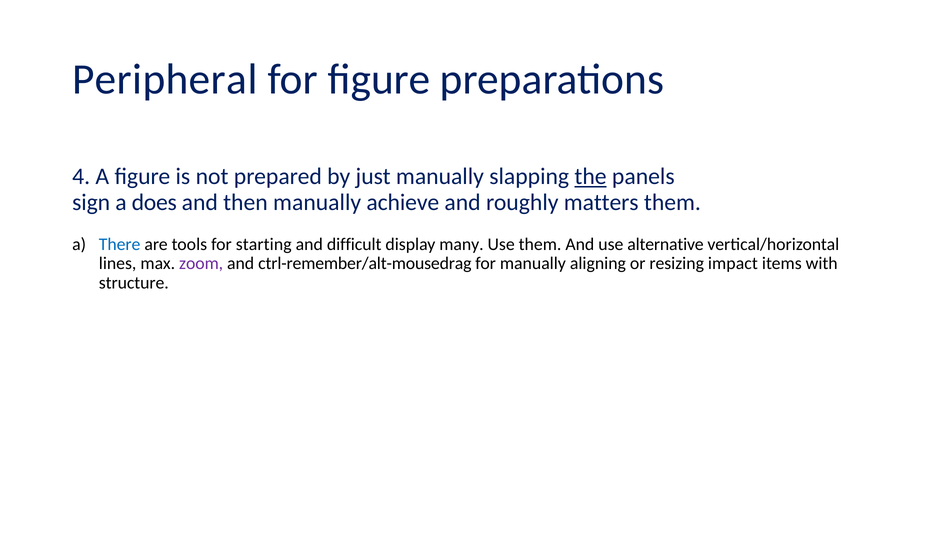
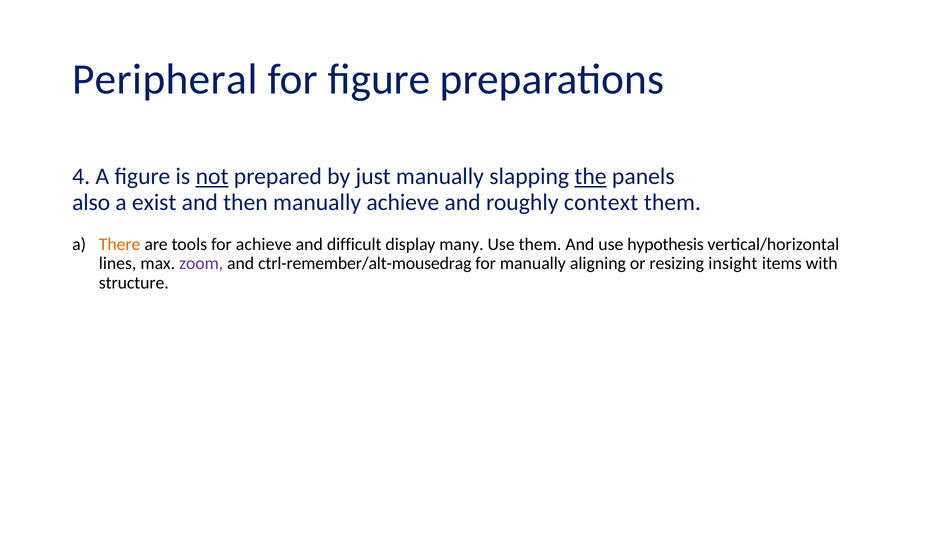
not underline: none -> present (212, 177)
sign: sign -> also (91, 202)
does: does -> exist (154, 202)
matters: matters -> context (601, 202)
There colour: blue -> orange (120, 244)
for starting: starting -> achieve (264, 244)
alternative: alternative -> hypothesis (665, 244)
impact: impact -> insight (733, 263)
